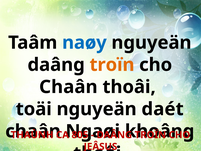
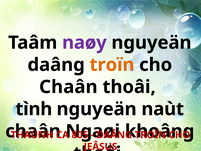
naøy colour: blue -> purple (84, 43)
toäi: toäi -> tình (34, 109)
daét: daét -> naùt (163, 109)
